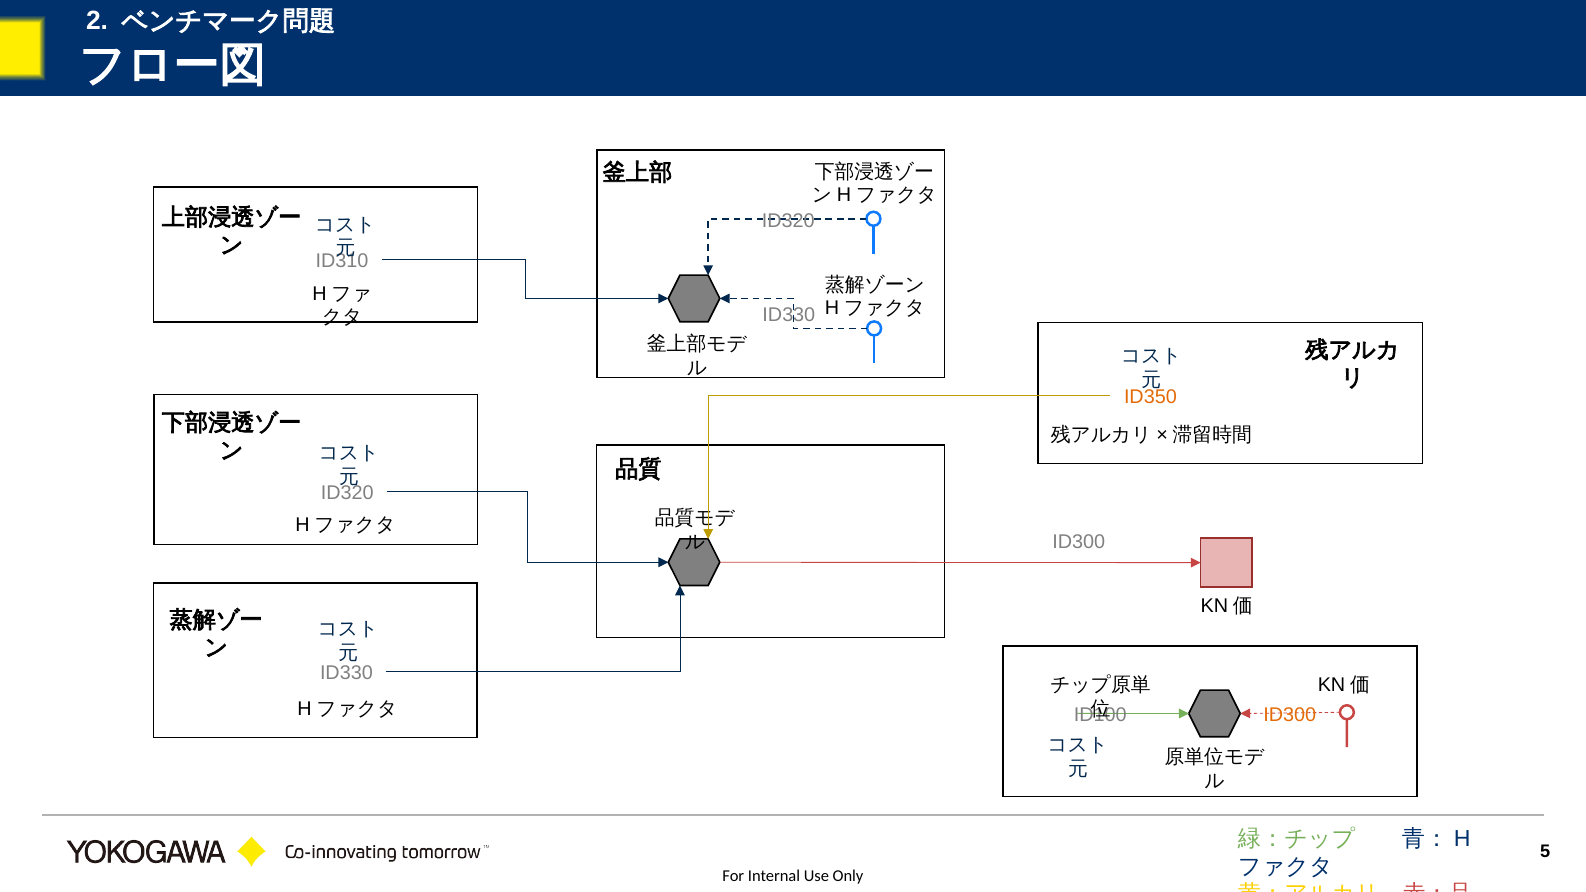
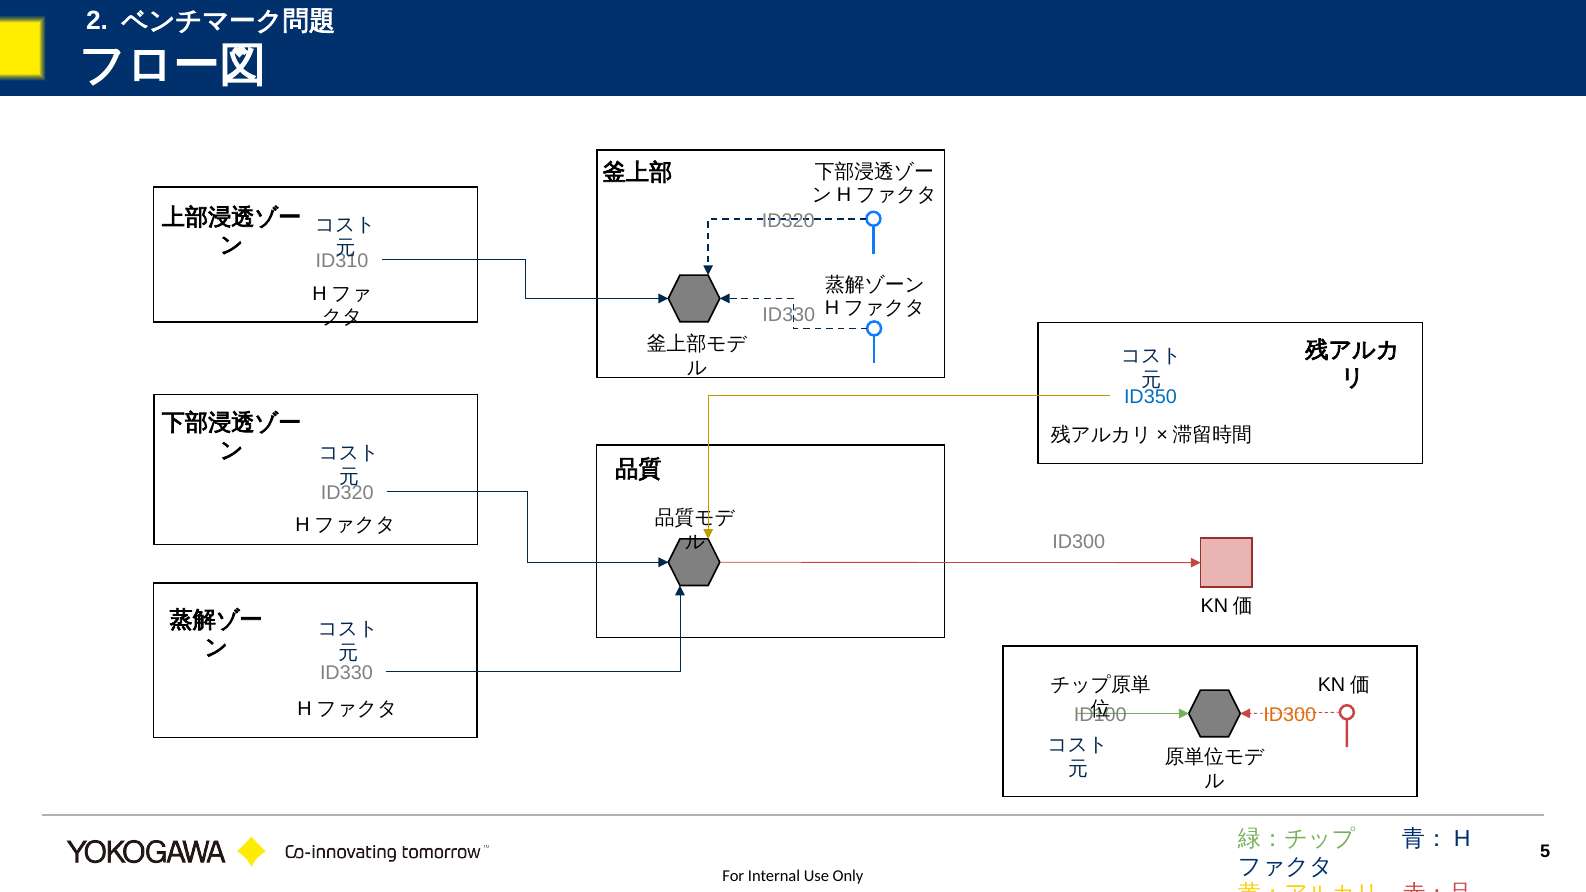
ID350 colour: orange -> blue (1150, 397)
